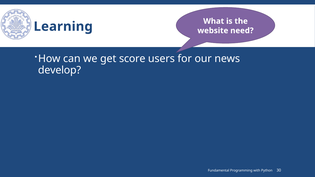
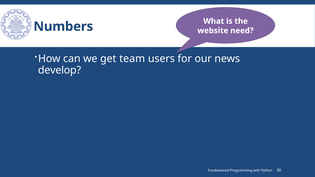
Learning: Learning -> Numbers (63, 27)
score: score -> team (132, 59)
